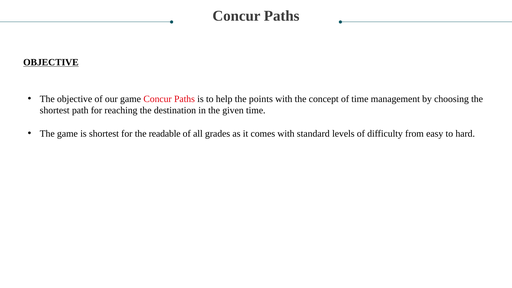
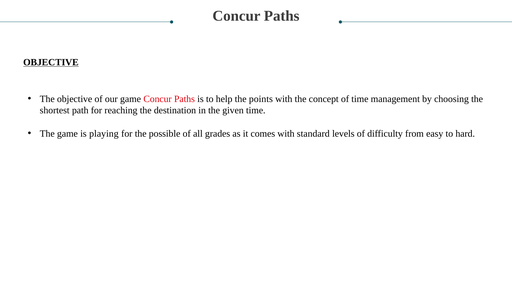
is shortest: shortest -> playing (104, 133)
readable: readable -> possible (165, 133)
